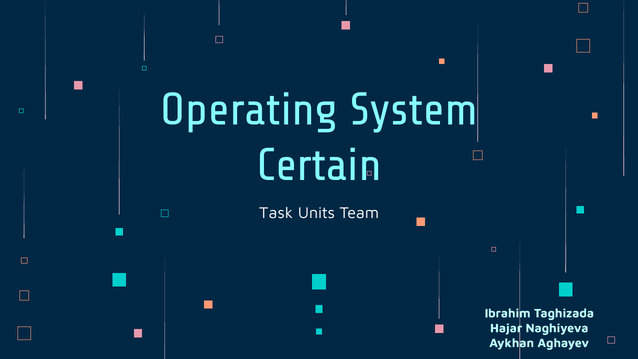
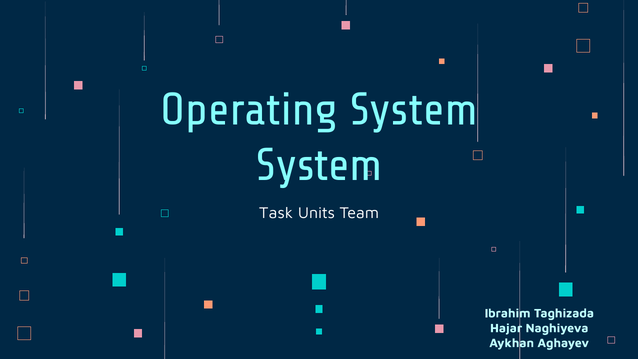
Certain: Certain -> System (319, 165)
